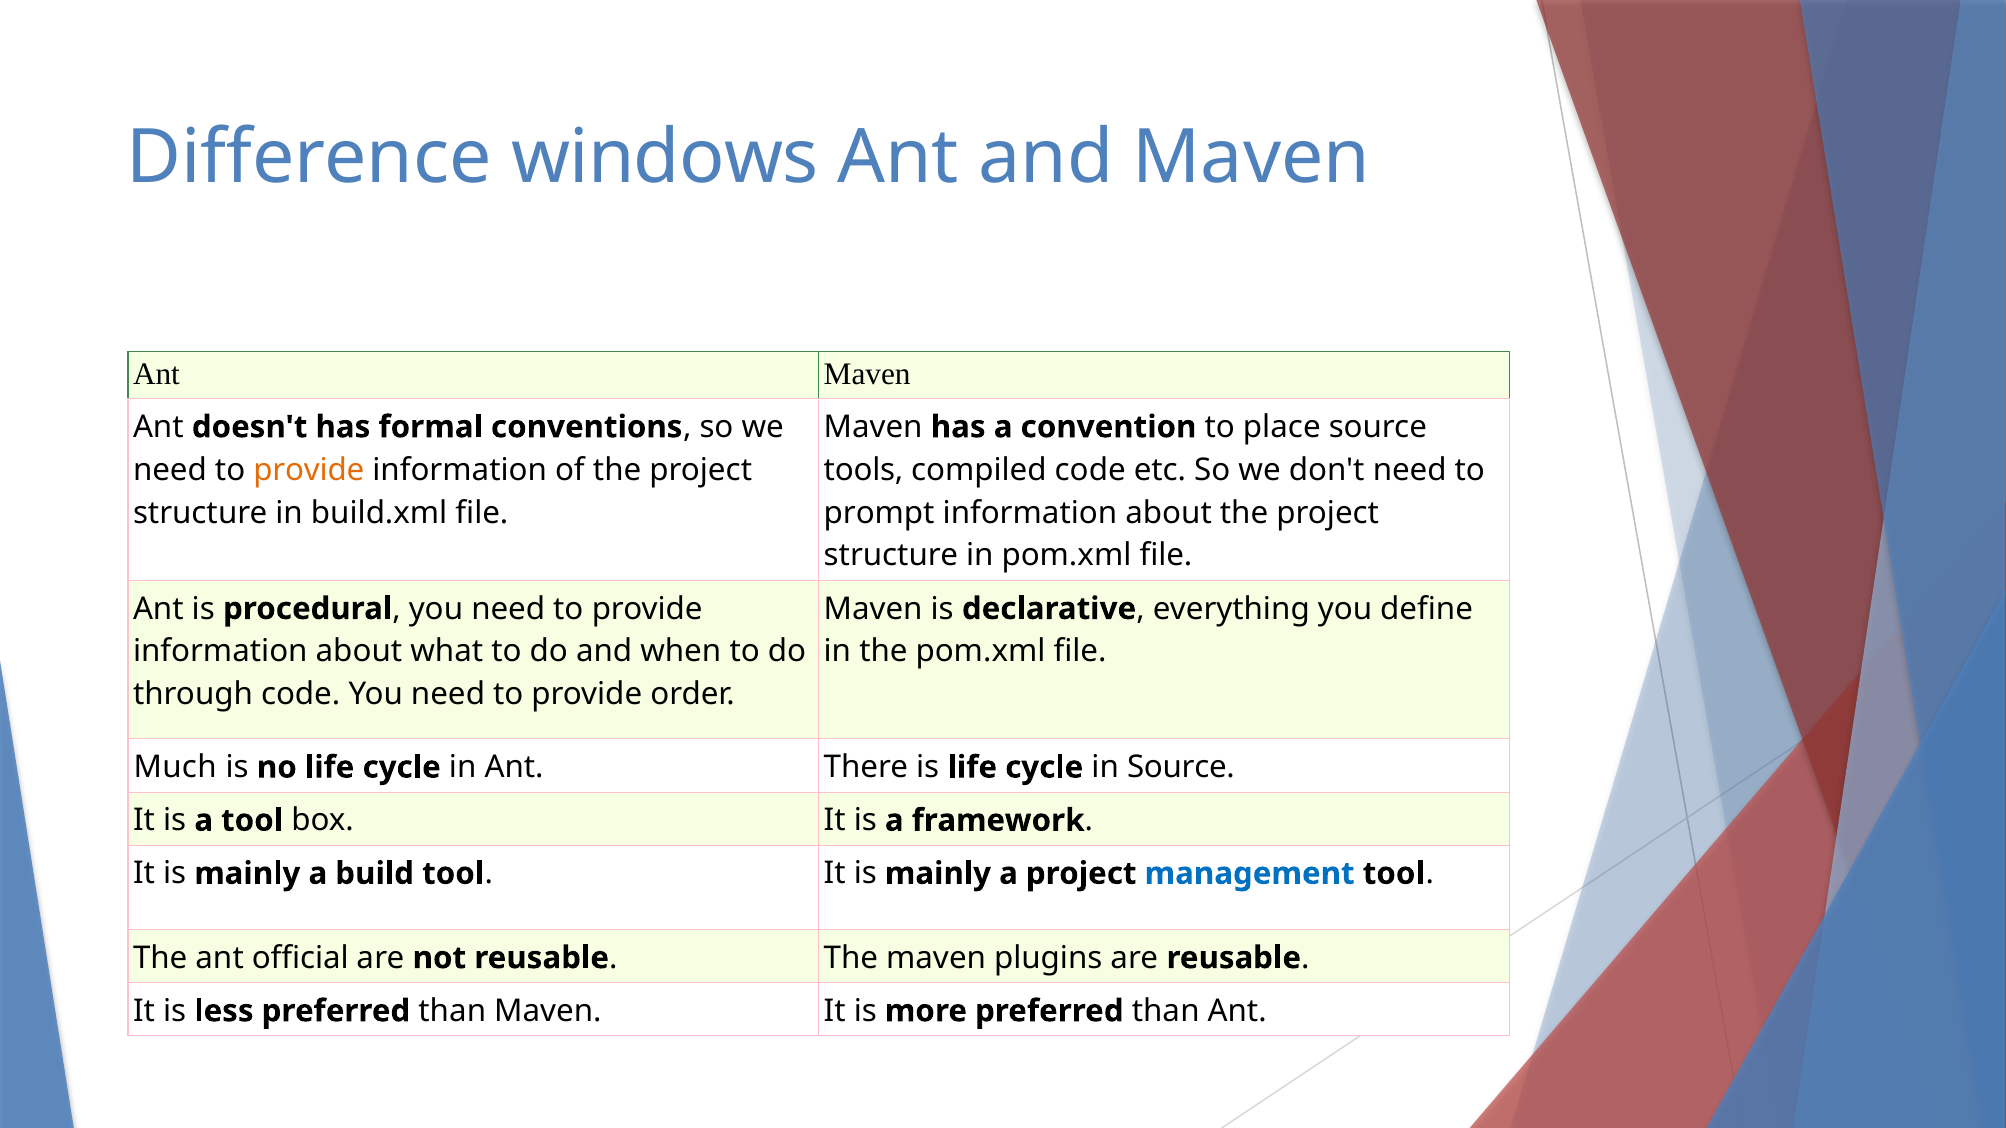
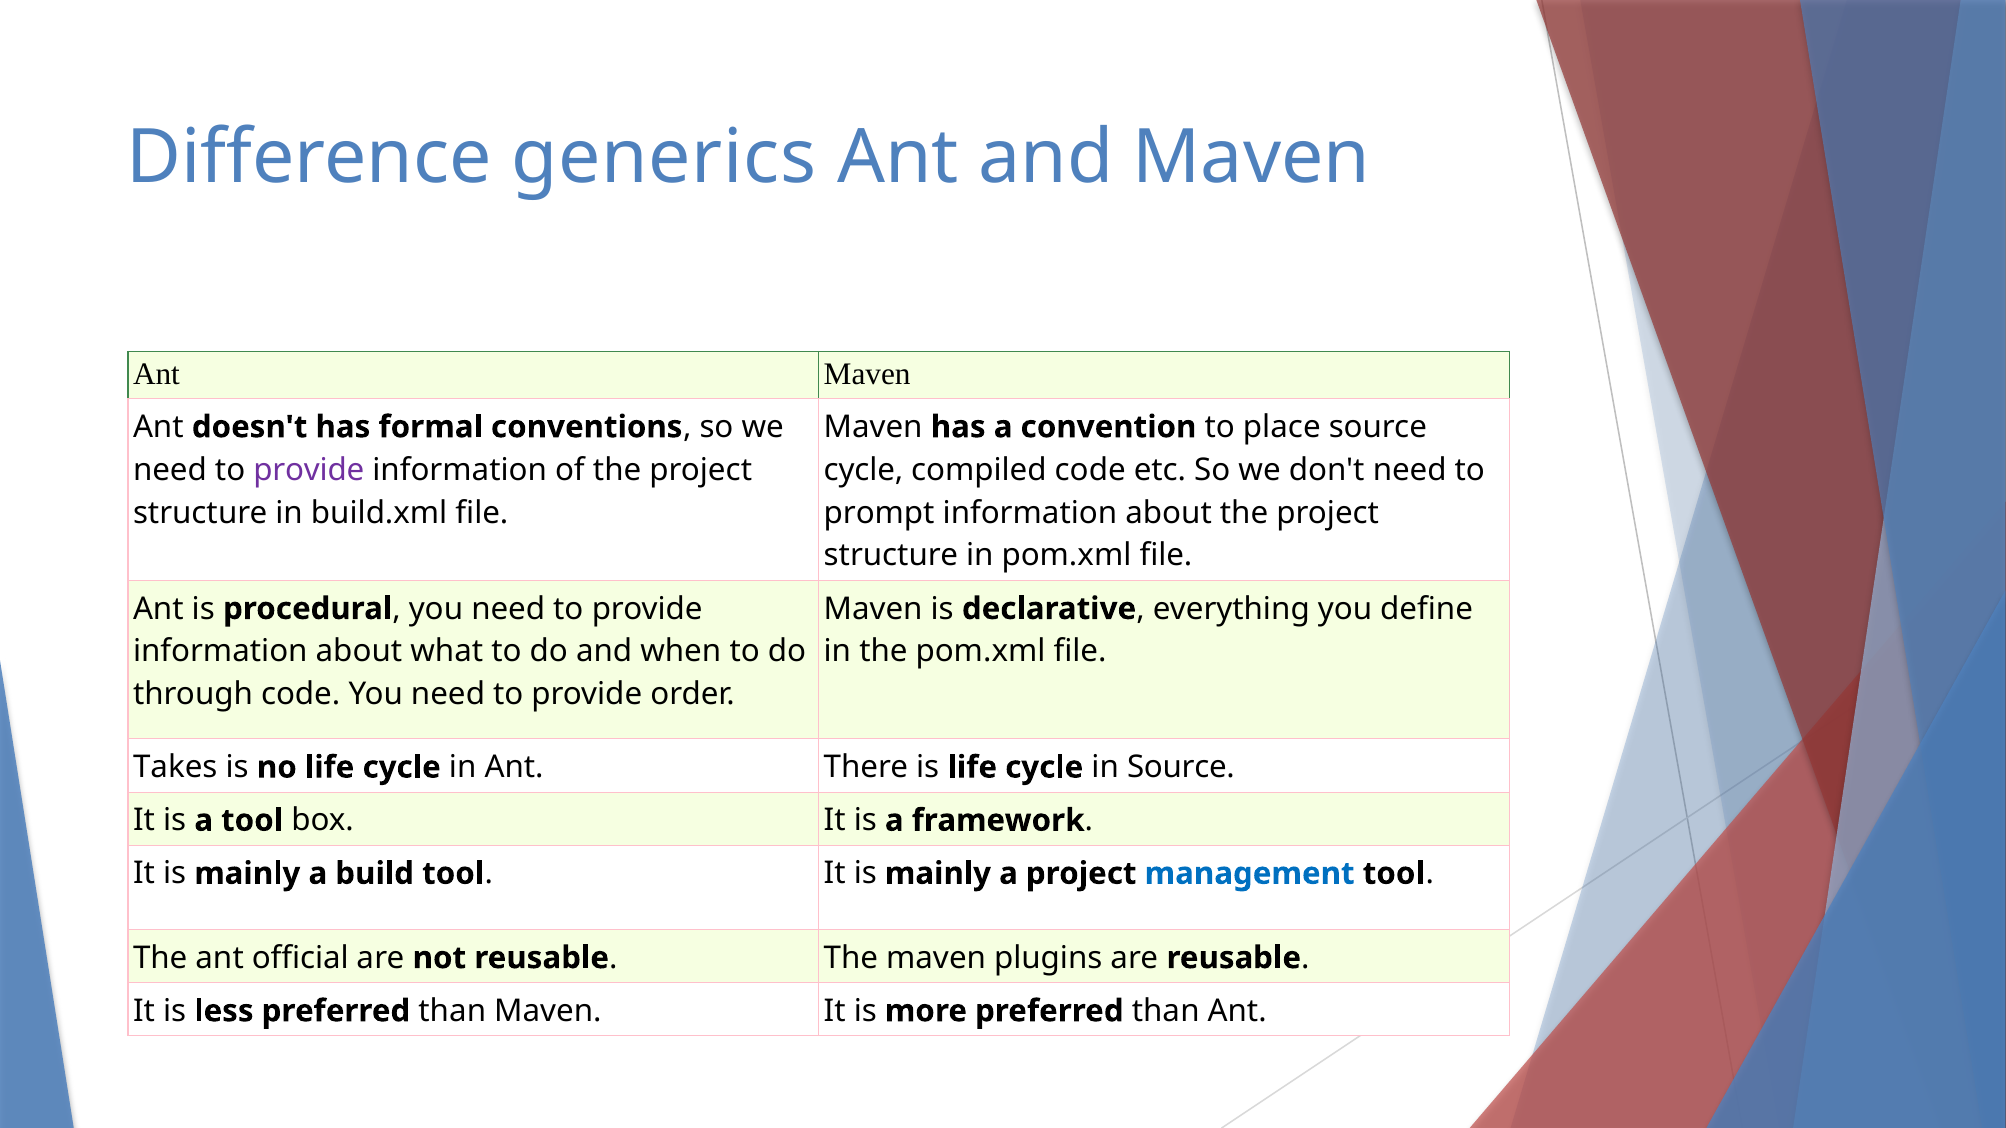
windows: windows -> generics (664, 158)
provide colour: orange -> purple (309, 470)
tools: tools -> cycle (863, 470)
Much: Much -> Takes (175, 768)
